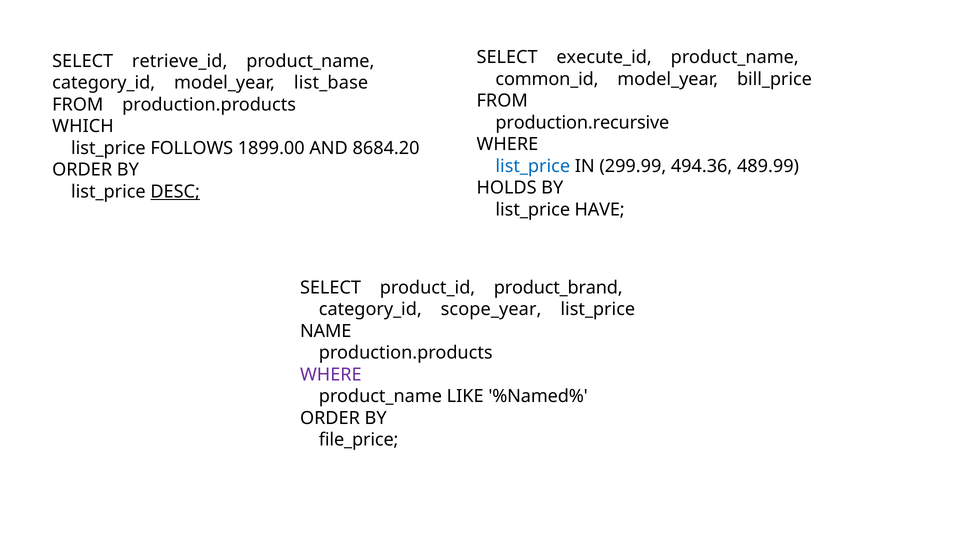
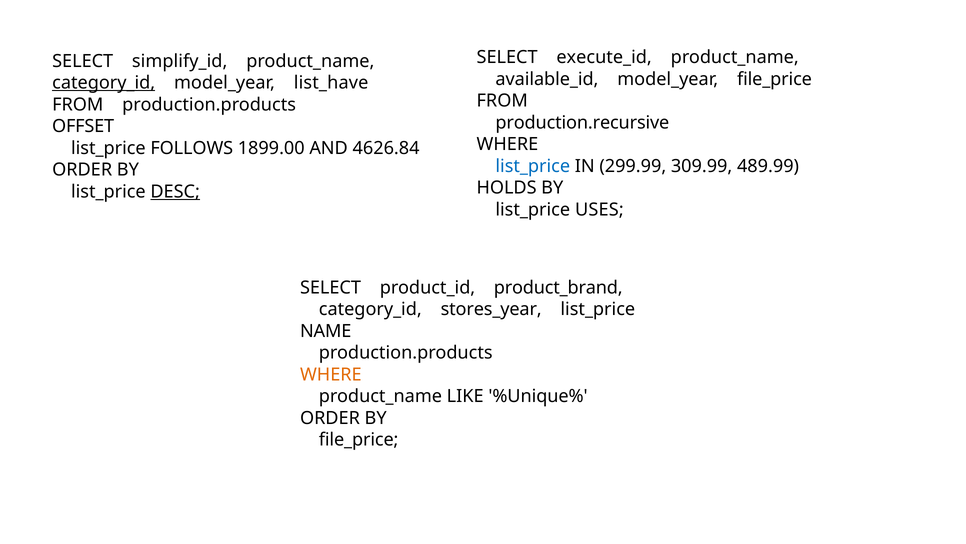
retrieve_id: retrieve_id -> simplify_id (180, 61)
common_id: common_id -> available_id (547, 79)
model_year bill_price: bill_price -> file_price (774, 79)
category_id underline: none -> present (104, 83)
list_base: list_base -> list_have (331, 83)
WHICH: WHICH -> OFFSET (83, 126)
8684.20: 8684.20 -> 4626.84 (386, 148)
494.36: 494.36 -> 309.99 (702, 166)
HAVE: HAVE -> USES (599, 209)
scope_year: scope_year -> stores_year (491, 309)
WHERE colour: purple -> orange (331, 374)
%Named%: %Named% -> %Unique% (538, 396)
